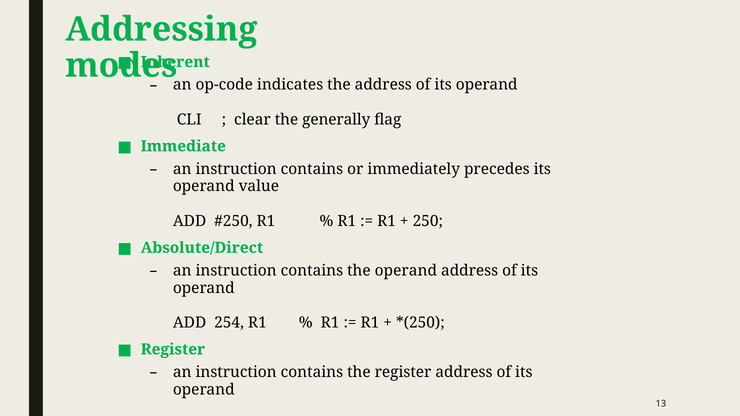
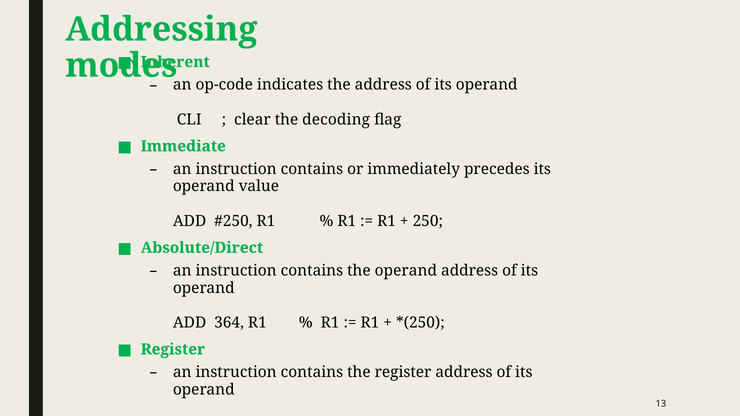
generally: generally -> decoding (336, 120)
254: 254 -> 364 (229, 323)
